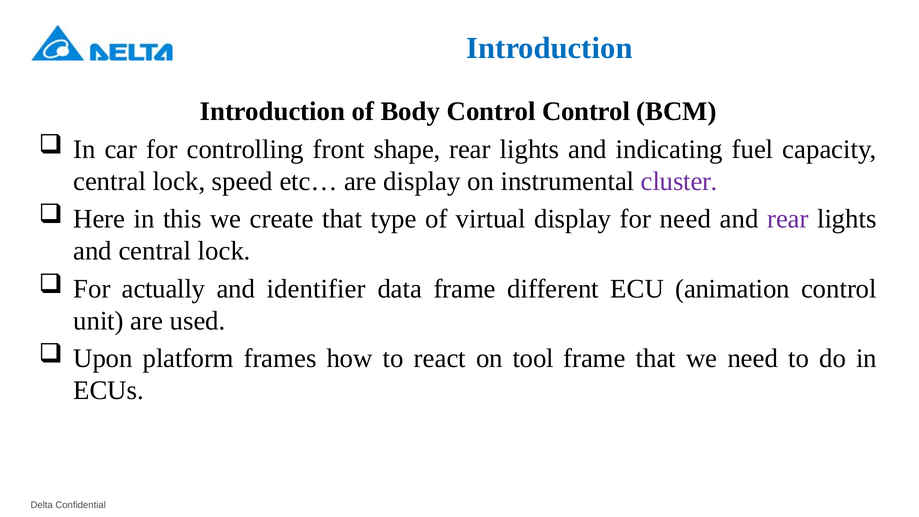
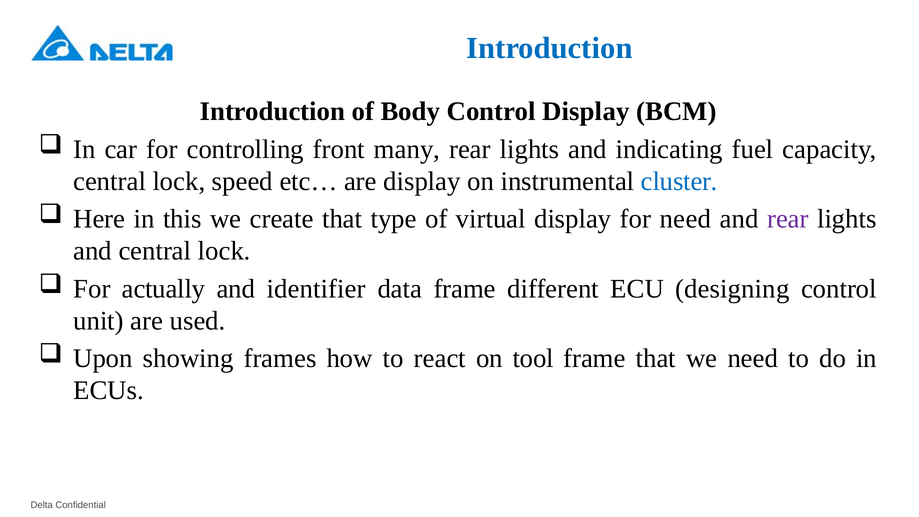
Control Control: Control -> Display (586, 112)
shape: shape -> many (407, 149)
cluster colour: purple -> blue (679, 181)
animation: animation -> designing (732, 289)
platform: platform -> showing (188, 358)
